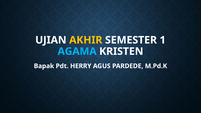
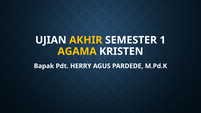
AGAMA colour: light blue -> yellow (77, 51)
